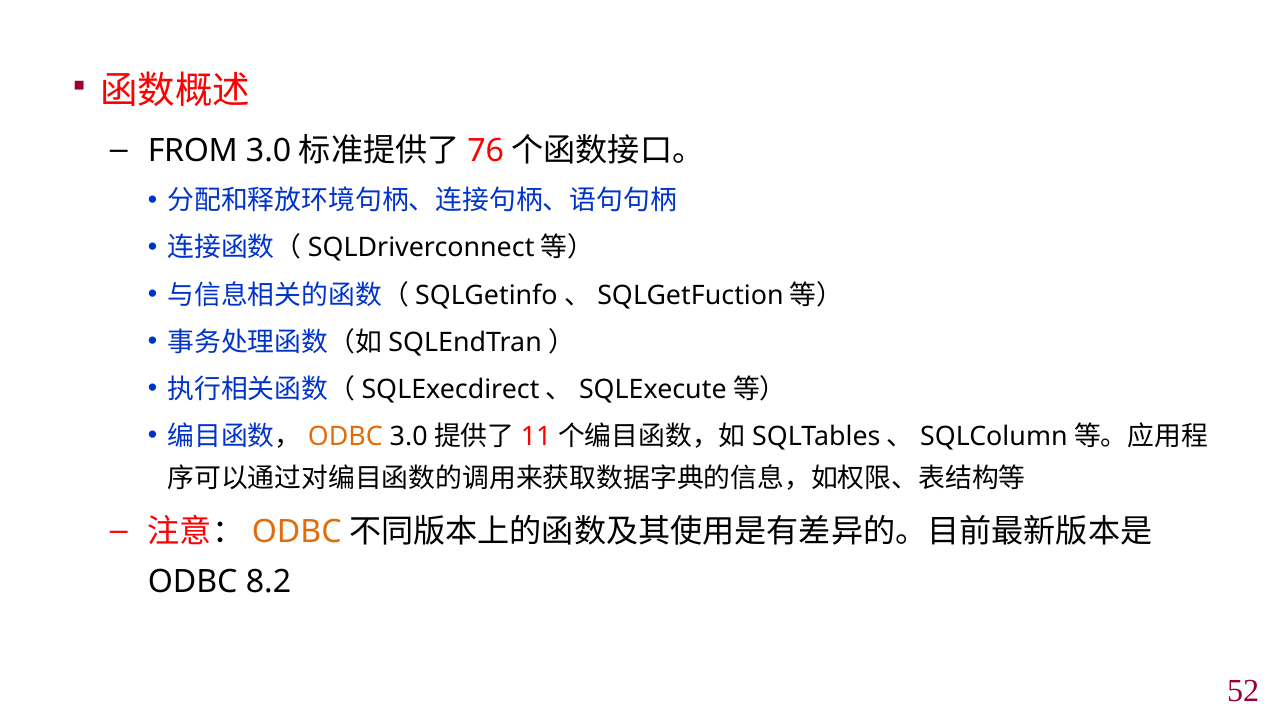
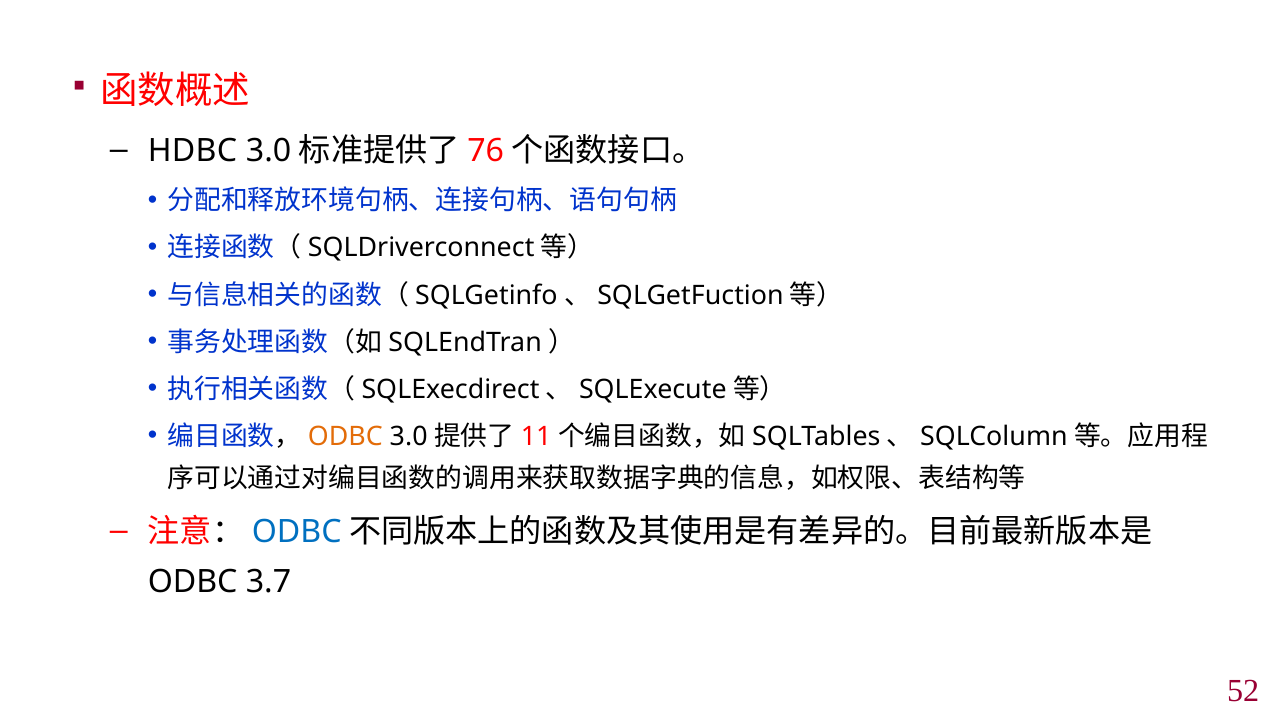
FROM: FROM -> HDBC (193, 151)
ODBC colour: orange -> blue (297, 532)
8.2: 8.2 -> 3.7 (269, 582)
